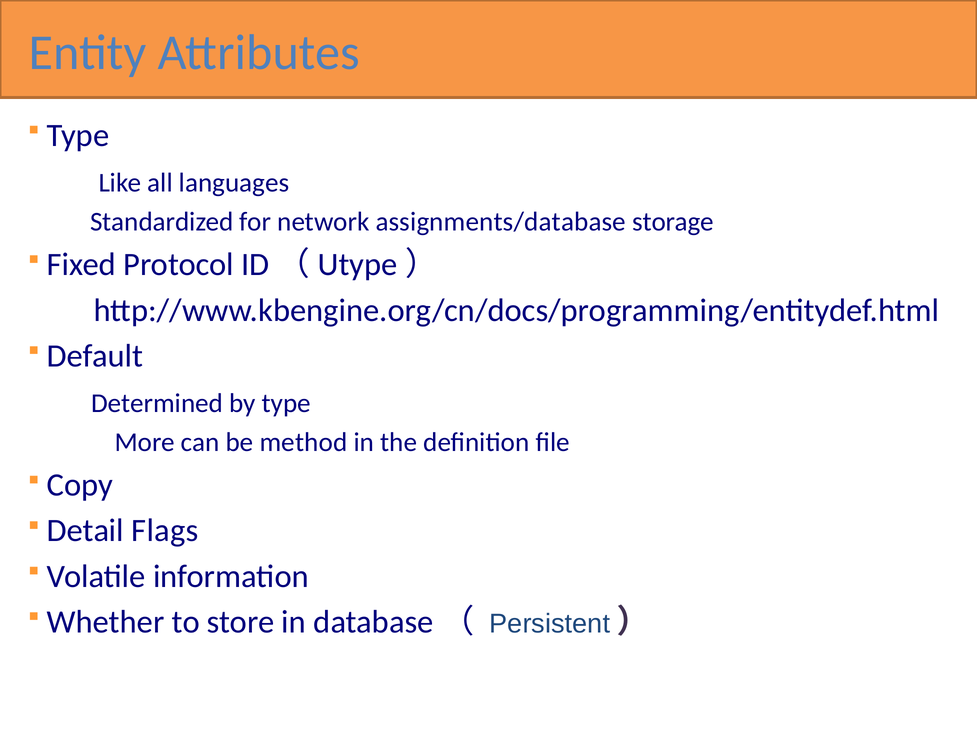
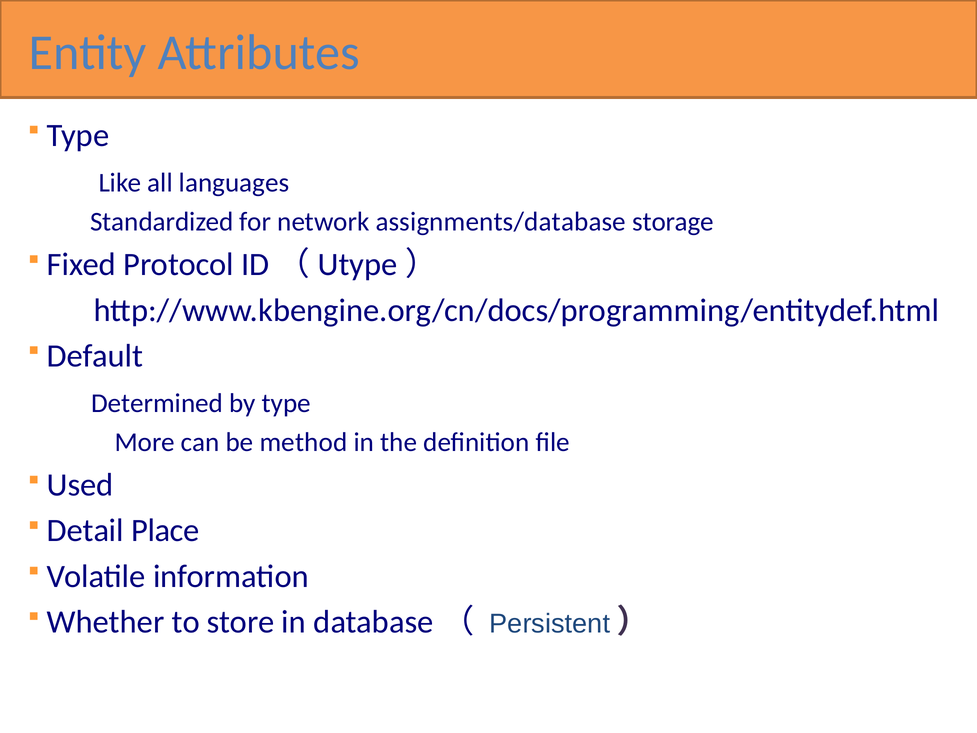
Copy: Copy -> Used (80, 485)
Flags: Flags -> Place (165, 530)
